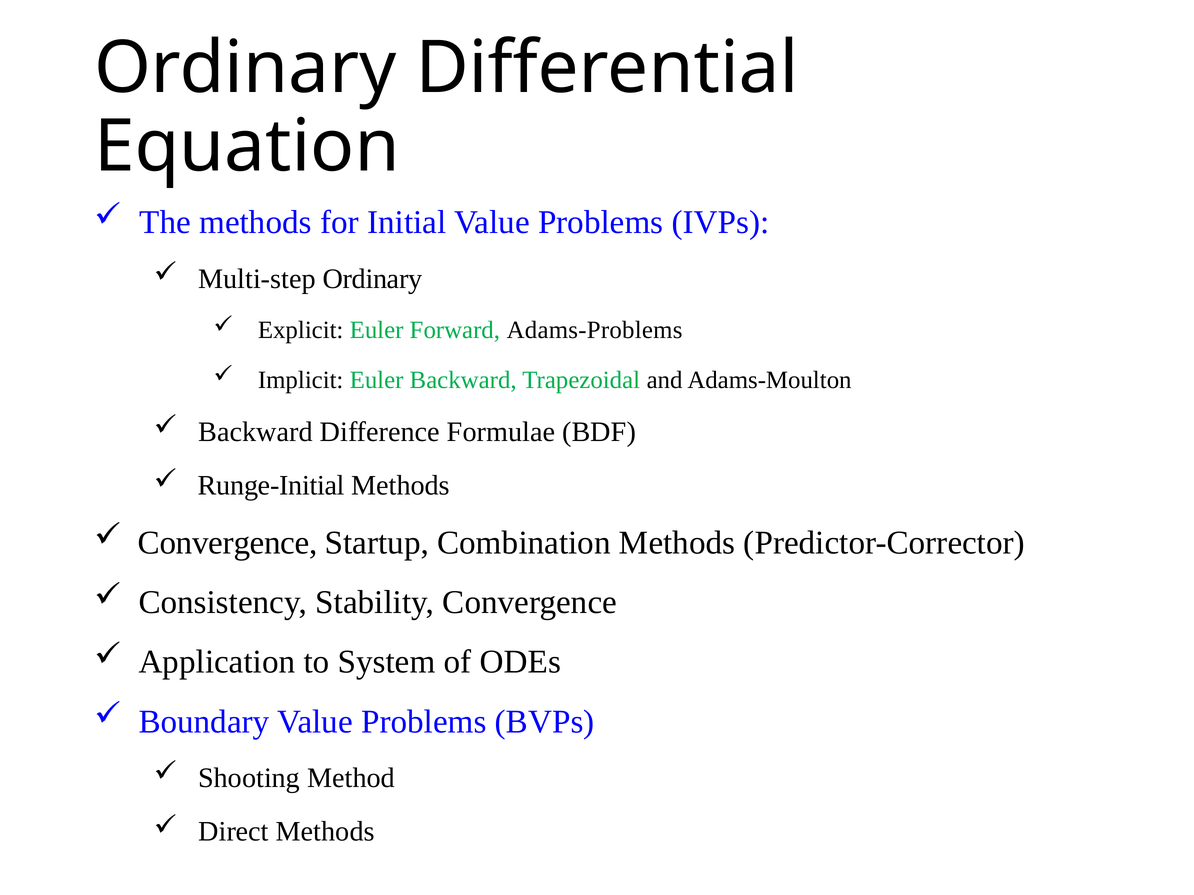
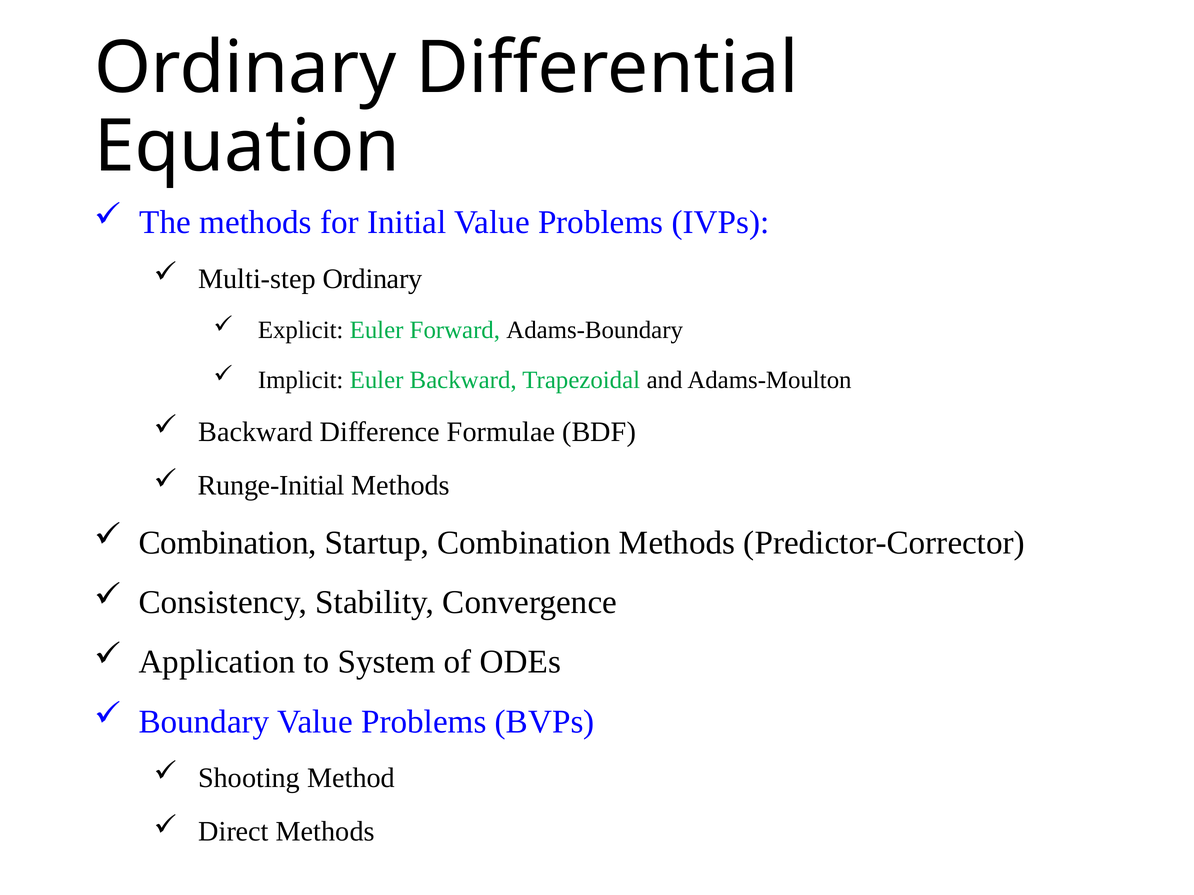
Adams-Problems: Adams-Problems -> Adams-Boundary (595, 330)
Convergence: Convergence -> Combination (228, 543)
